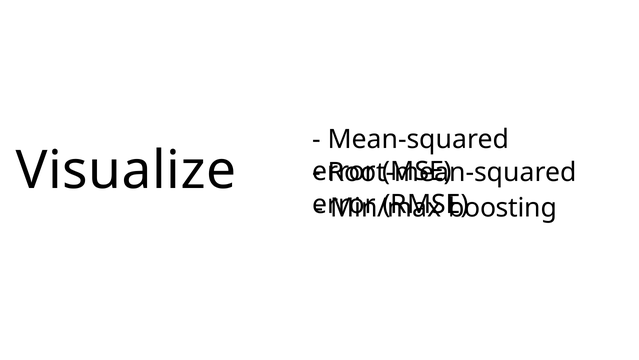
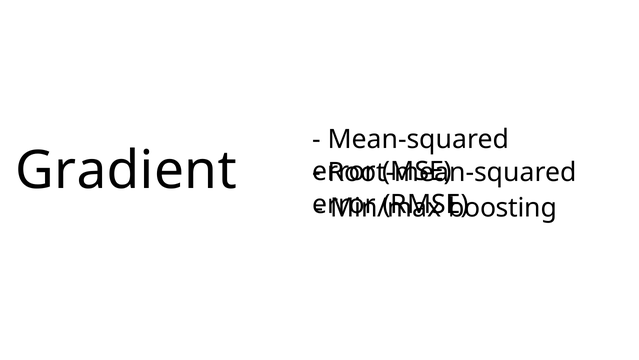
Visualize: Visualize -> Gradient (126, 171)
